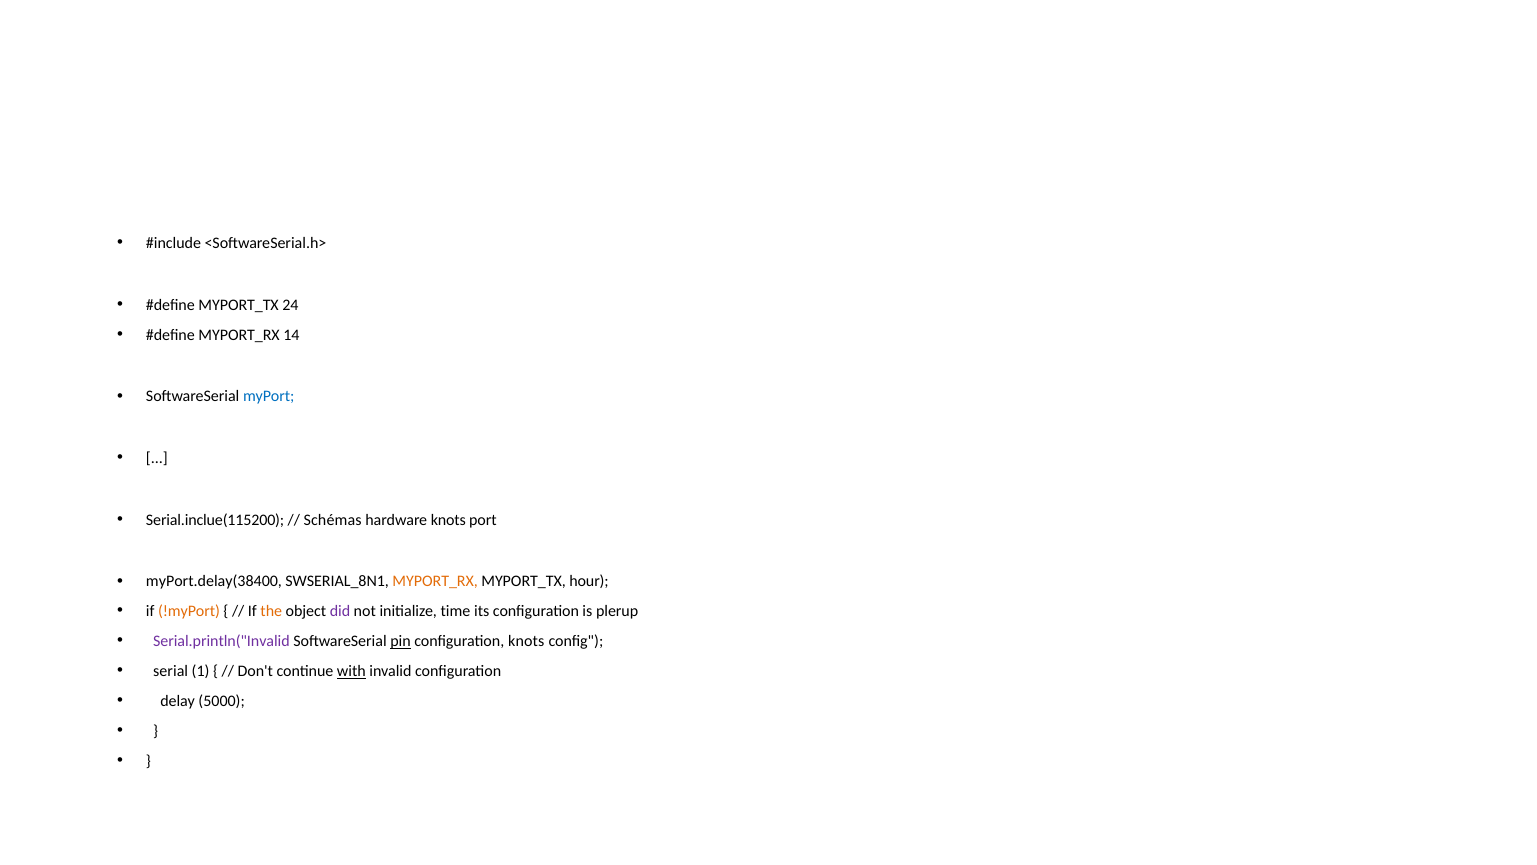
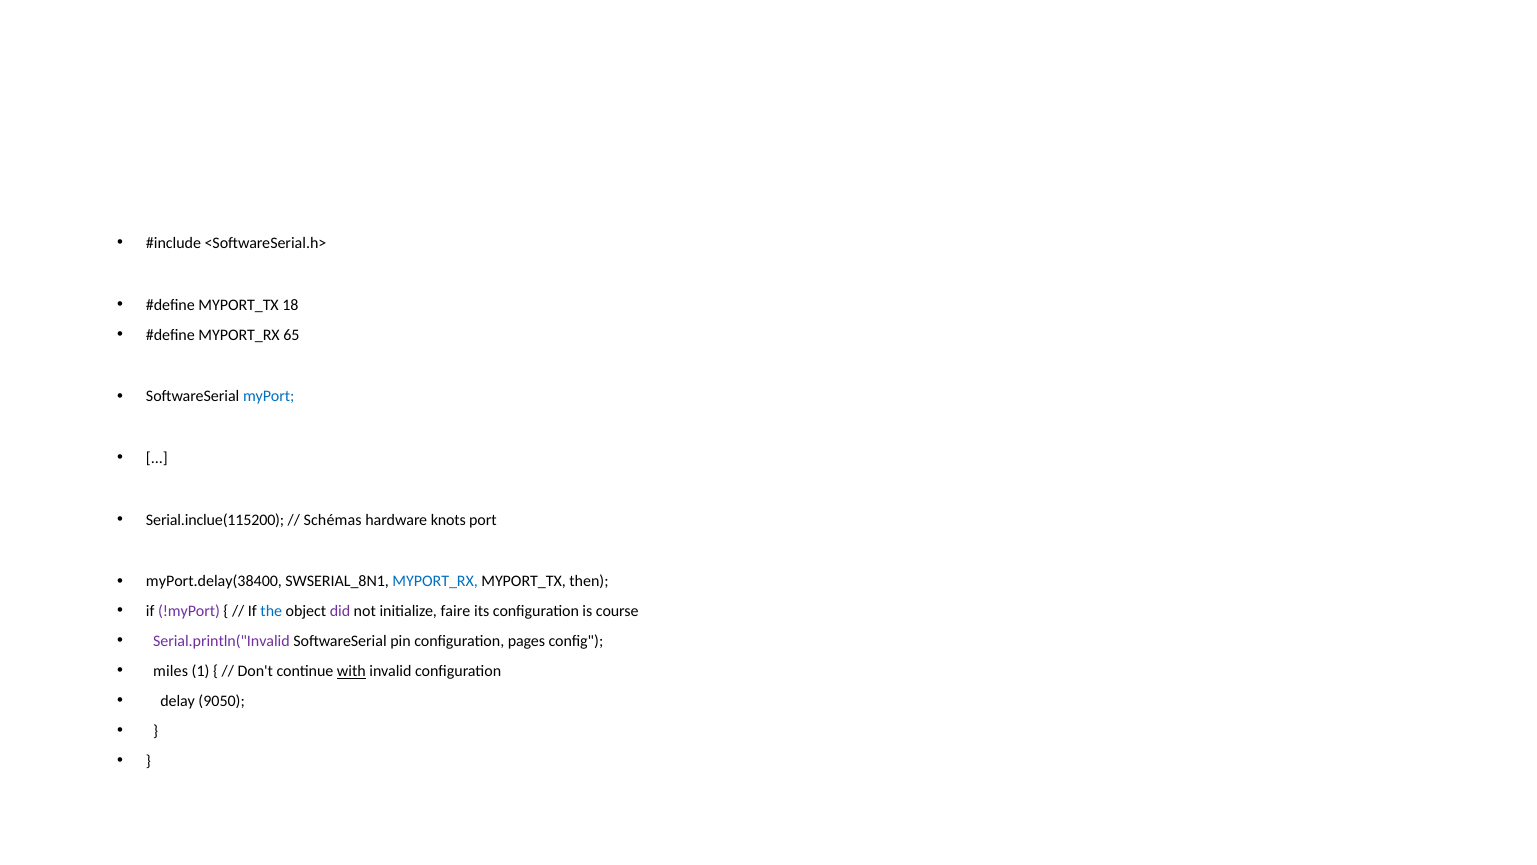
24: 24 -> 18 (291, 305)
14: 14 -> 65 (291, 335)
MYPORT_RX colour: orange -> blue (435, 581)
hour: hour -> then (589, 581)
!myPort colour: orange -> purple (189, 611)
the colour: orange -> blue (271, 611)
time: time -> faire (456, 611)
plerup: plerup -> course (617, 611)
pin underline: present -> none (401, 641)
configuration knots: knots -> pages (526, 641)
serial: serial -> miles (171, 671)
5000: 5000 -> 9050 (222, 701)
